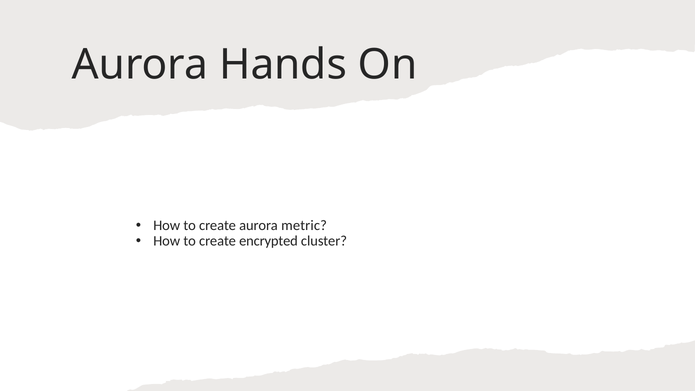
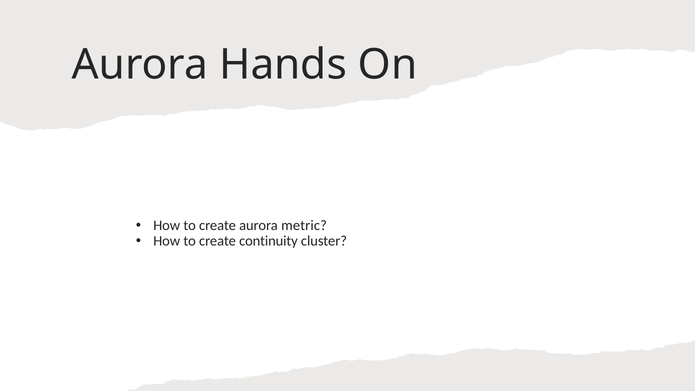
encrypted: encrypted -> continuity (268, 241)
